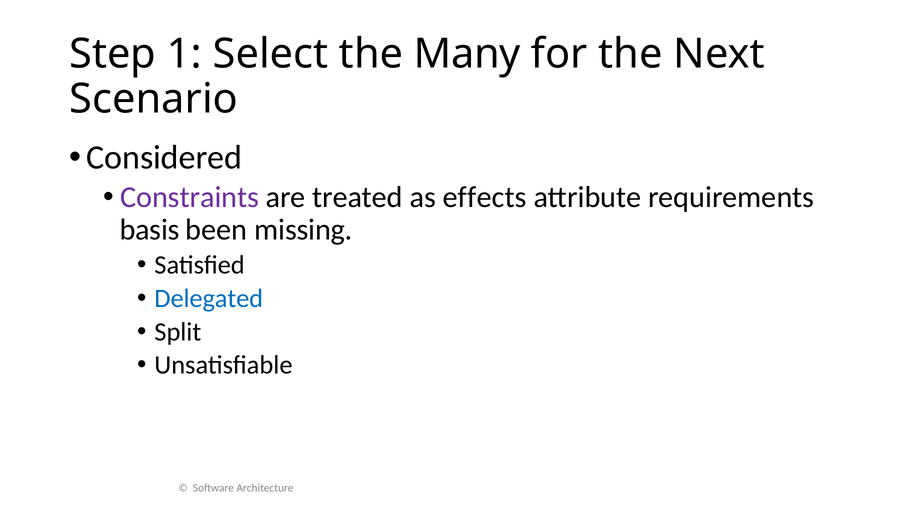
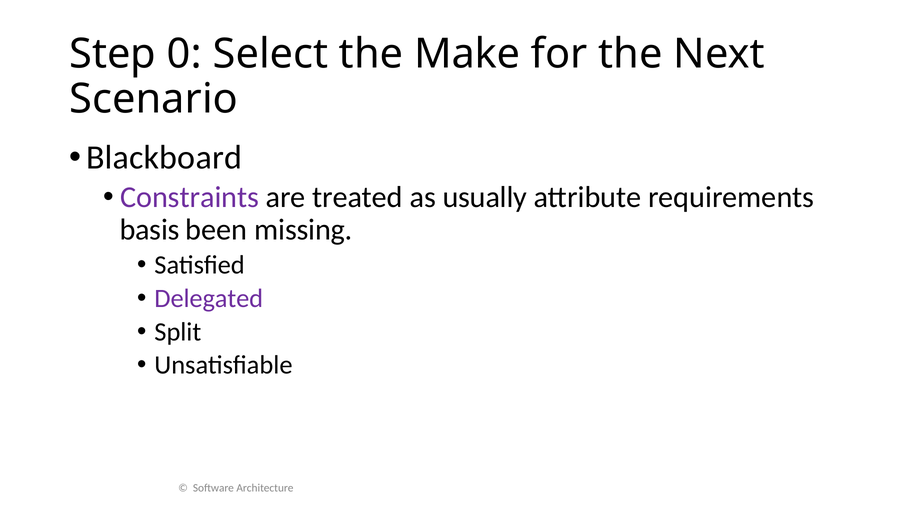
1: 1 -> 0 (184, 54)
Many: Many -> Make (467, 54)
Considered: Considered -> Blackboard (164, 158)
effects: effects -> usually (485, 197)
Delegated colour: blue -> purple (209, 298)
